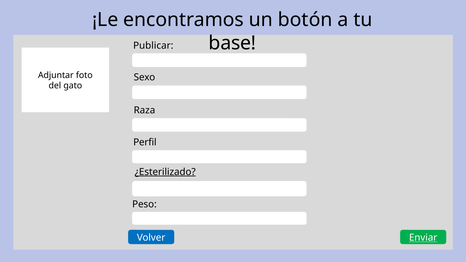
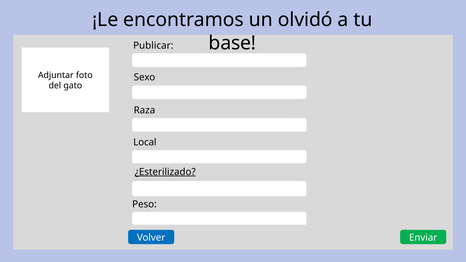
botón: botón -> olvidó (305, 20)
Perfil: Perfil -> Local (145, 142)
Enviar underline: present -> none (423, 238)
